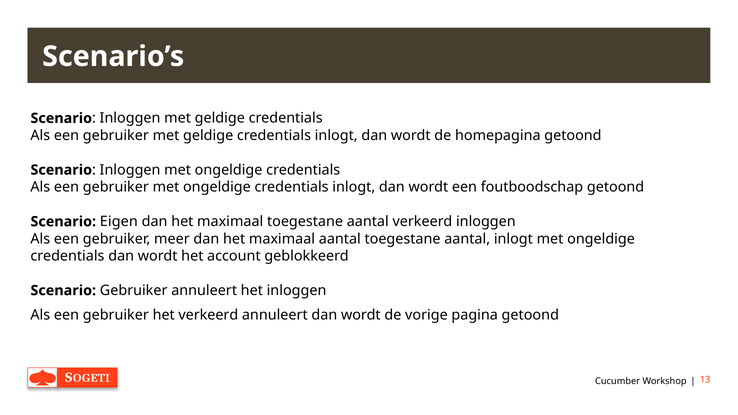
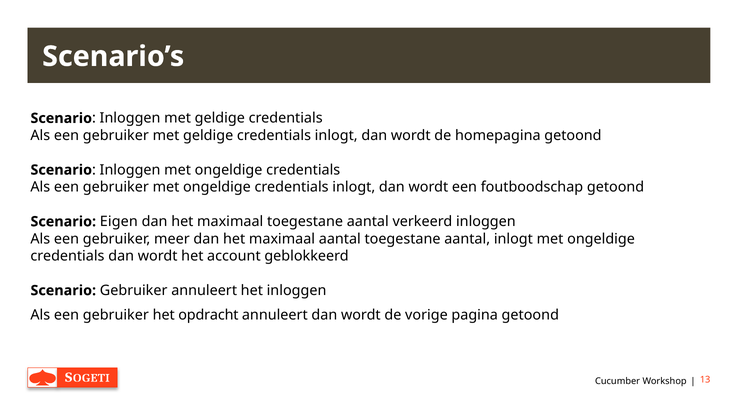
het verkeerd: verkeerd -> opdracht (208, 315)
